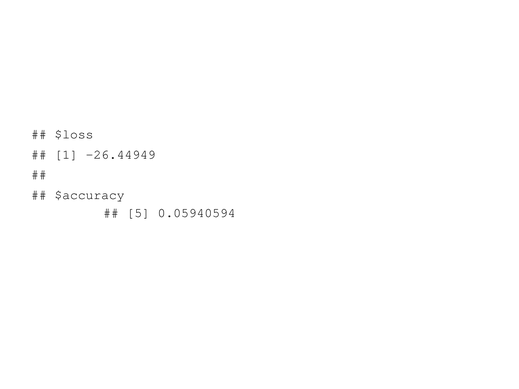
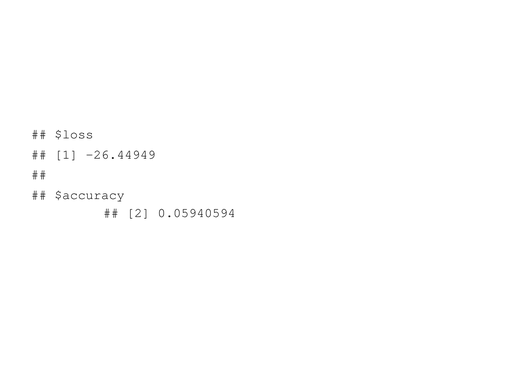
5: 5 -> 2 (138, 213)
